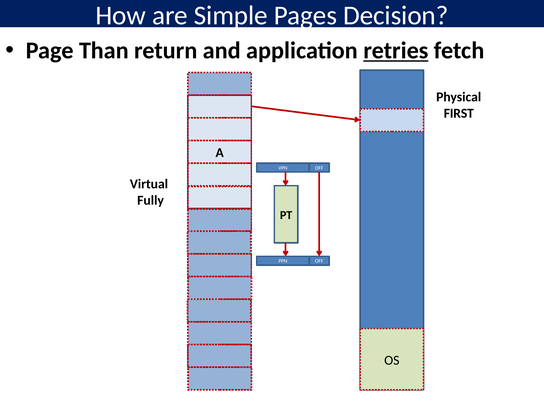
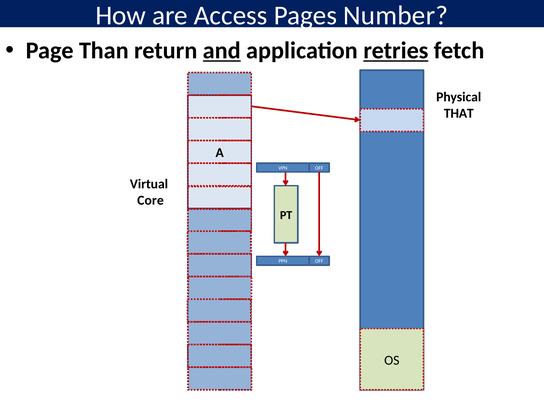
Simple: Simple -> Access (231, 15)
Decision: Decision -> Number (396, 15)
and underline: none -> present (222, 51)
FIRST: FIRST -> THAT (459, 113)
Fully: Fully -> Core (150, 200)
